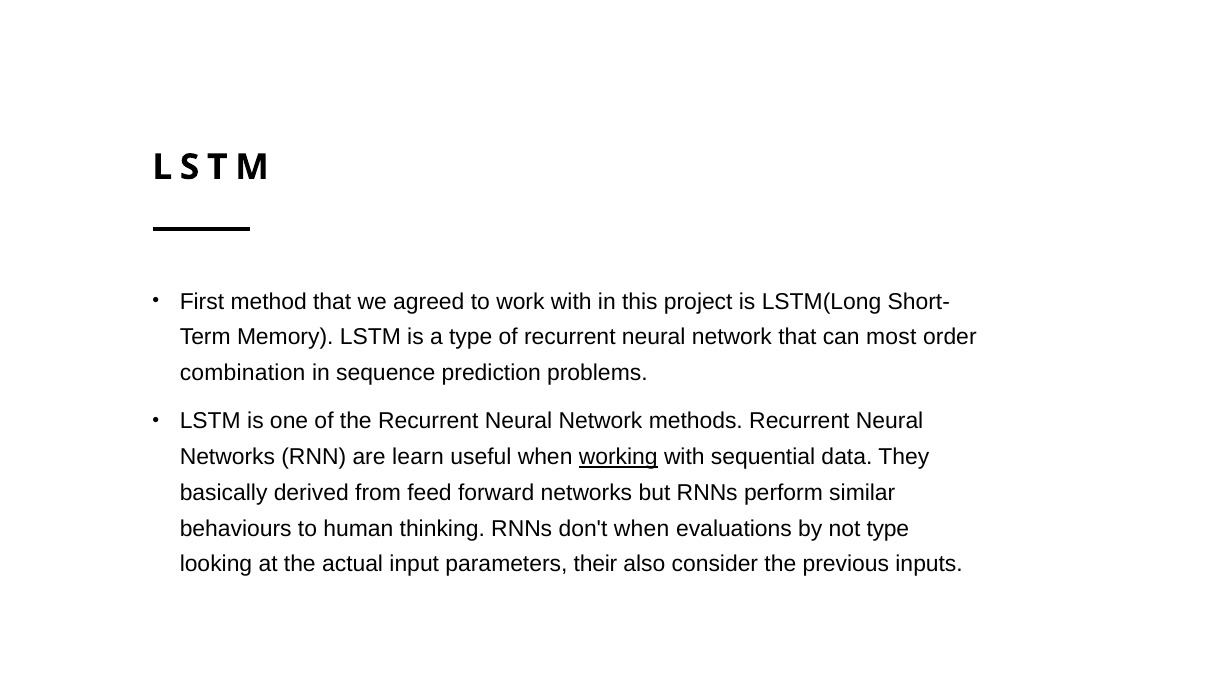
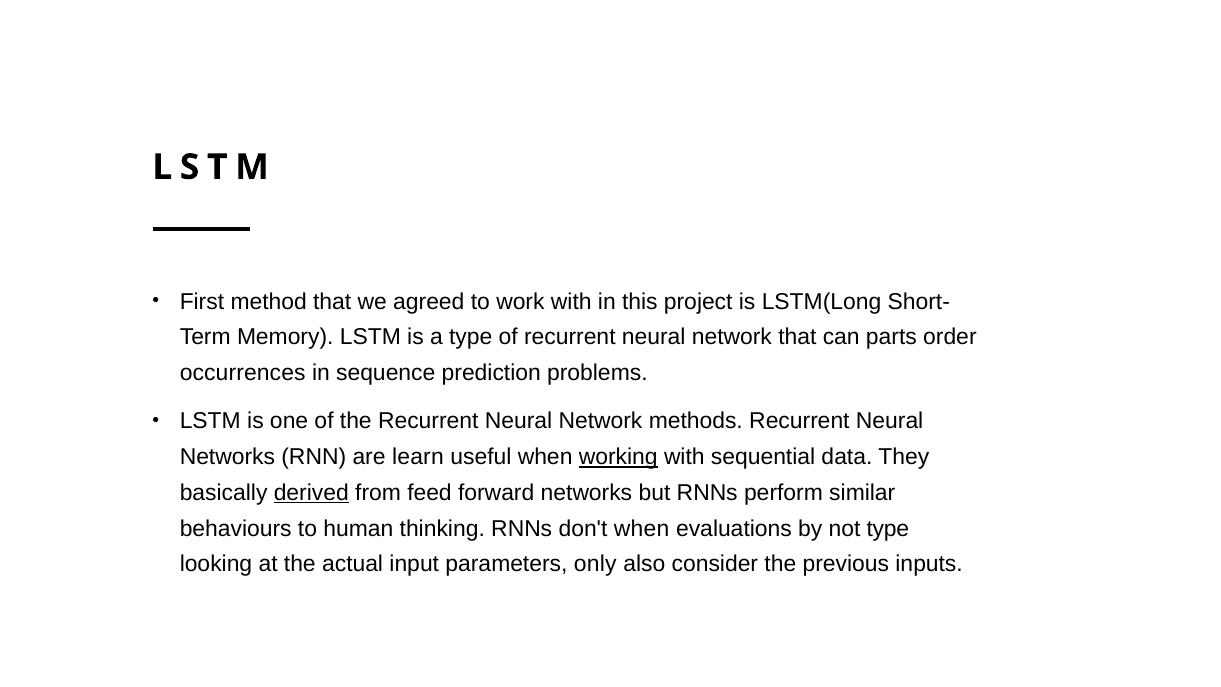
most: most -> parts (891, 337)
combination: combination -> occurrences (243, 373)
derived underline: none -> present (311, 493)
their: their -> only (595, 564)
